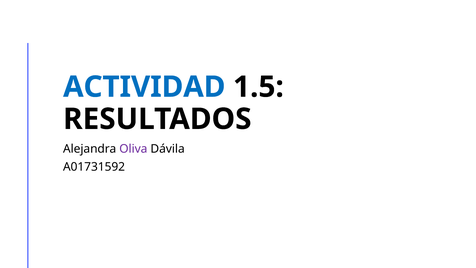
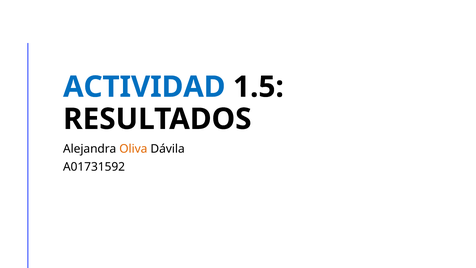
Oliva colour: purple -> orange (133, 149)
